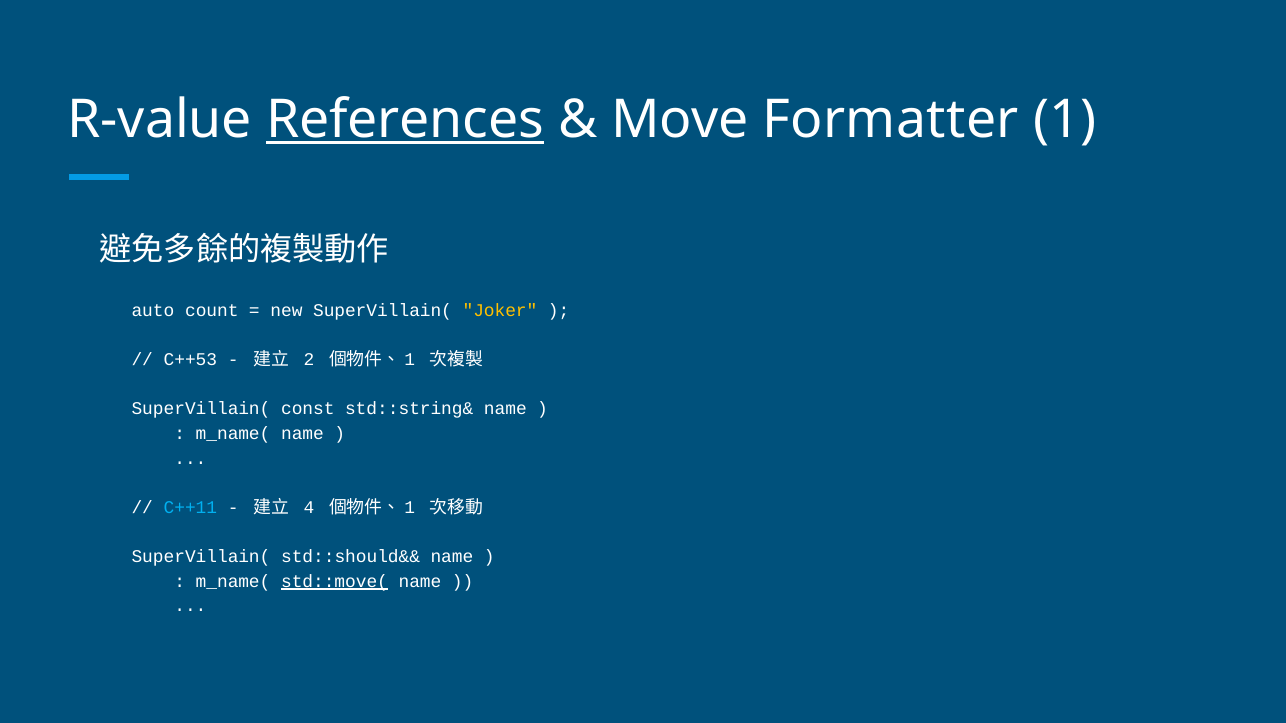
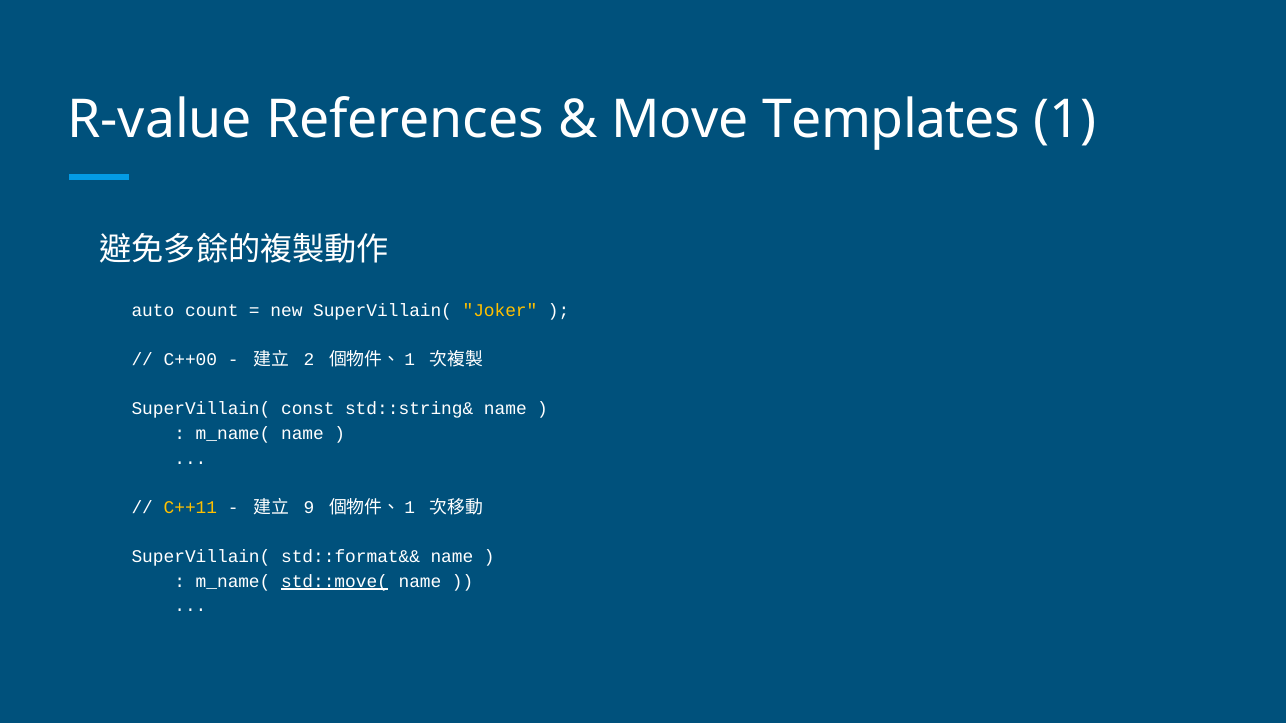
References underline: present -> none (405, 120)
Formatter: Formatter -> Templates (891, 120)
C++53: C++53 -> C++00 (190, 360)
C++11 colour: light blue -> yellow (190, 508)
4: 4 -> 9 (309, 508)
std::should&&: std::should&& -> std::format&& (351, 557)
